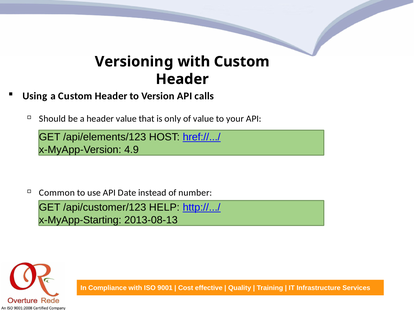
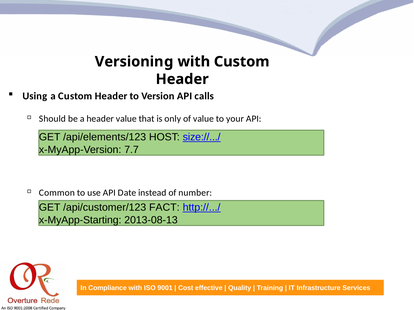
href://.../: href://.../ -> size://.../ (202, 137)
4.9: 4.9 -> 7.7 (132, 150)
HELP: HELP -> FACT (164, 208)
